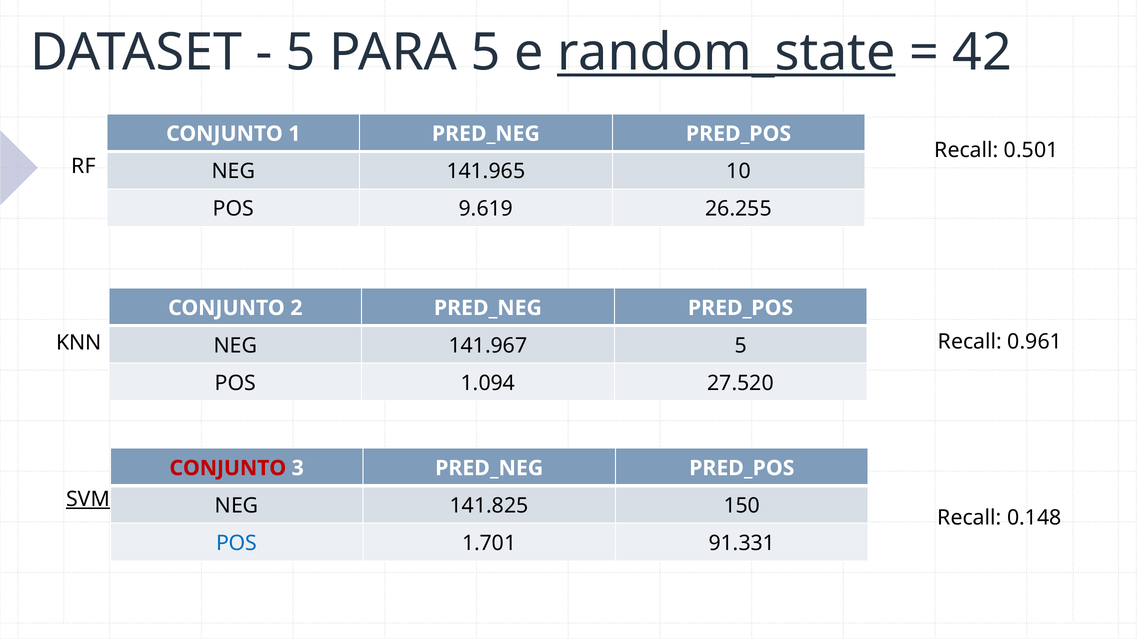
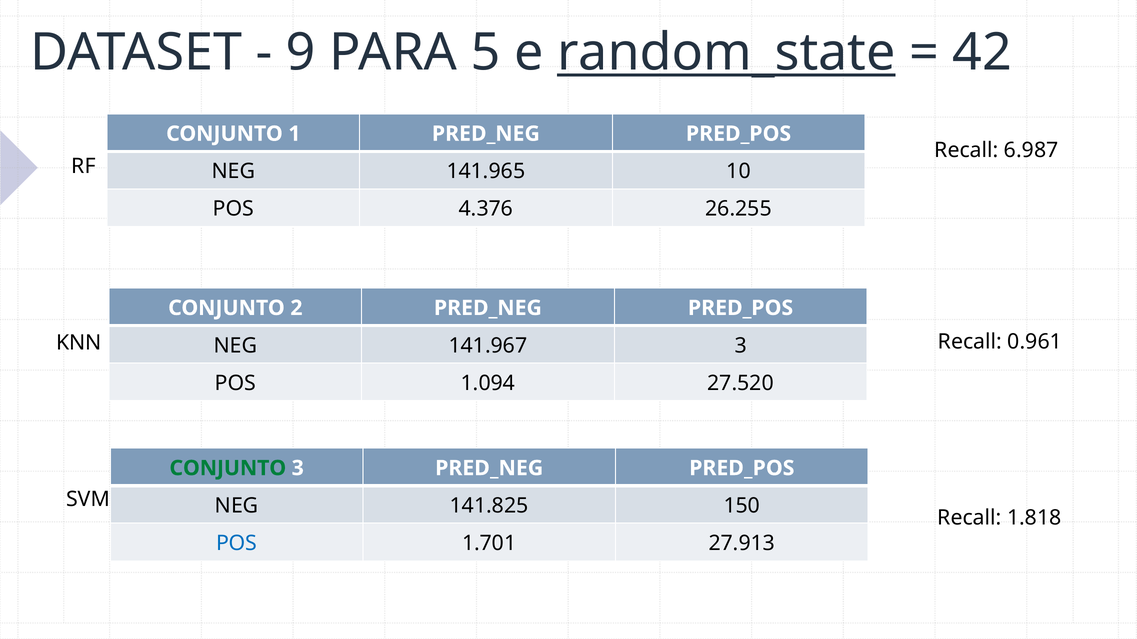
5: 5 -> 9 (301, 53)
0.501: 0.501 -> 6.987 (1031, 150)
9.619: 9.619 -> 4.376 (486, 209)
141.967 5: 5 -> 3 (741, 346)
CONJUNTO colour: red -> green (228, 469)
SVM underline: present -> none (88, 499)
0.148: 0.148 -> 1.818 (1034, 518)
91.331: 91.331 -> 27.913 (742, 544)
